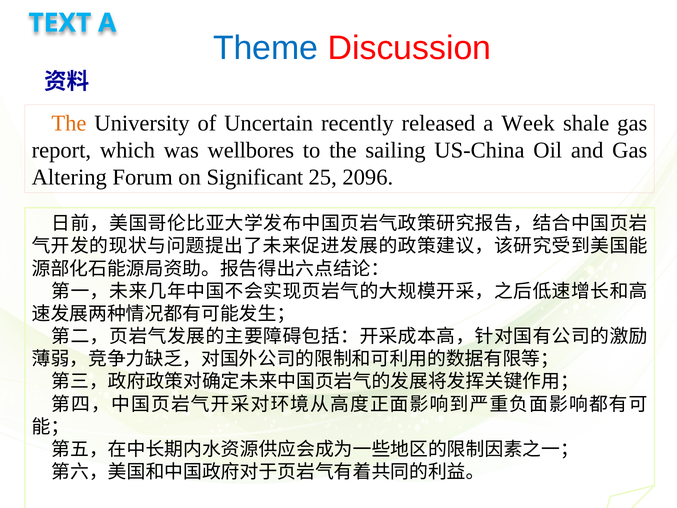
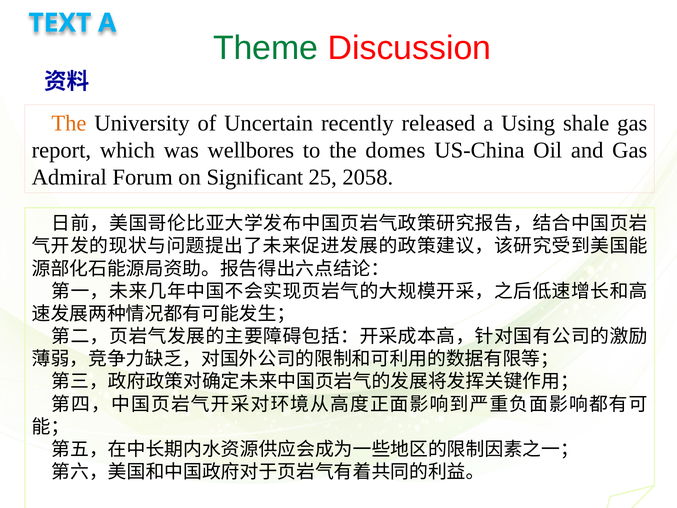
Theme colour: blue -> green (266, 48)
Week: Week -> Using (528, 123)
sailing: sailing -> domes (395, 150)
Altering: Altering -> Admiral (69, 177)
2096: 2096 -> 2058 (368, 177)
